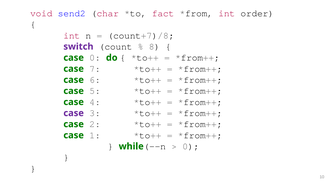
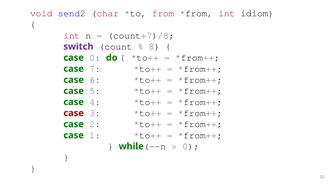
fact: fact -> from (163, 13)
order: order -> idiom (257, 13)
case colour: purple -> red (74, 113)
